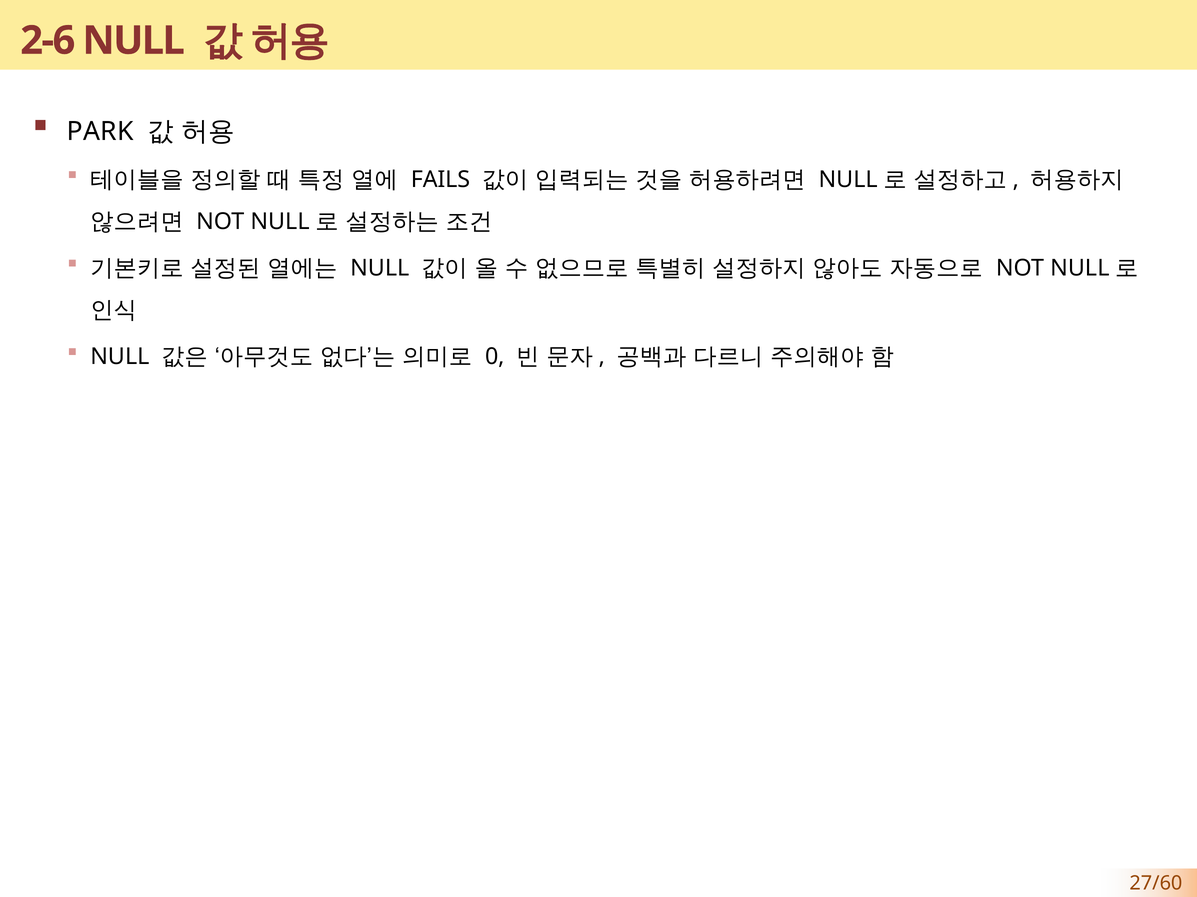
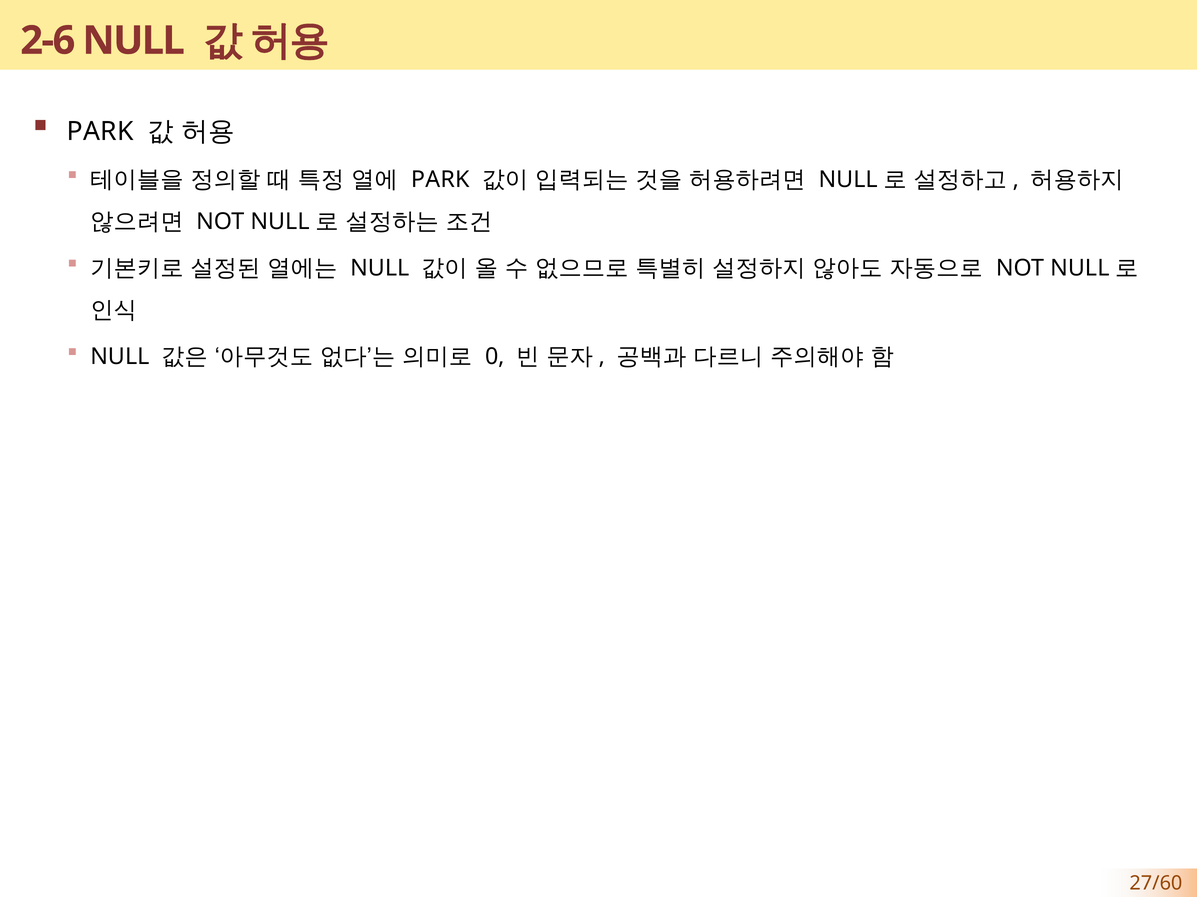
FAILS: FAILS -> PARK (440, 180)
